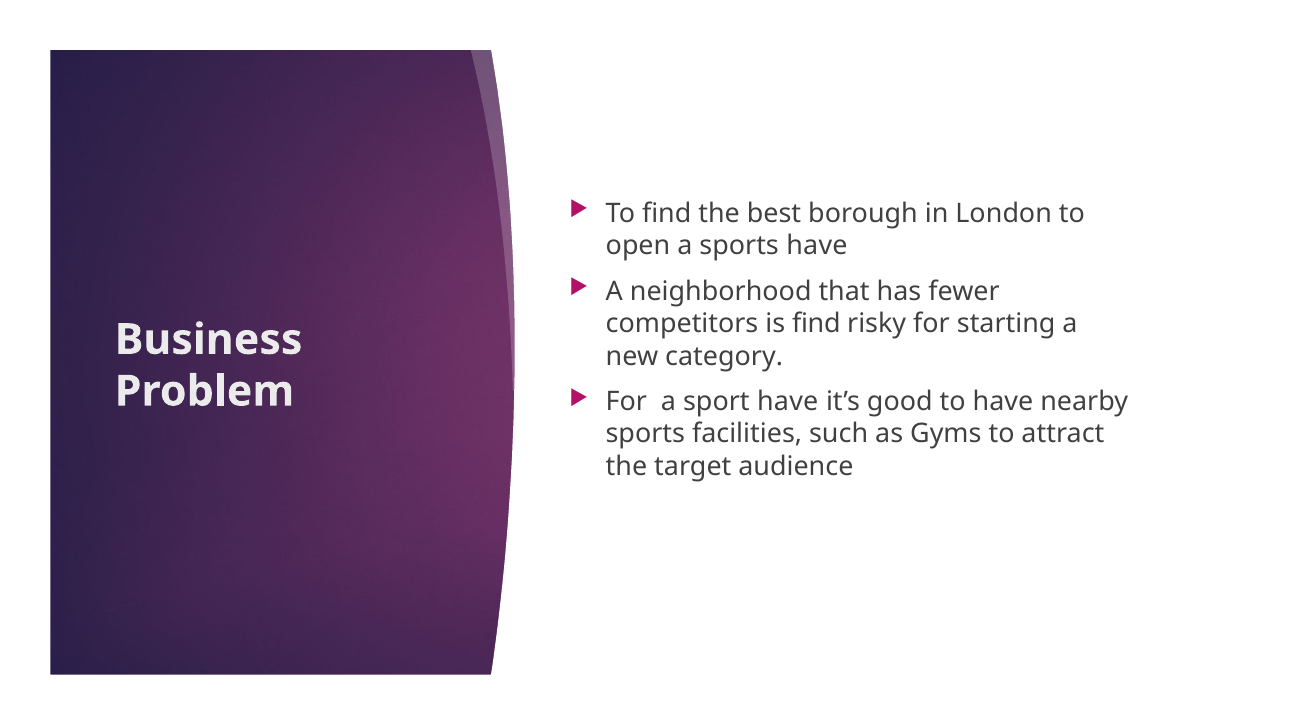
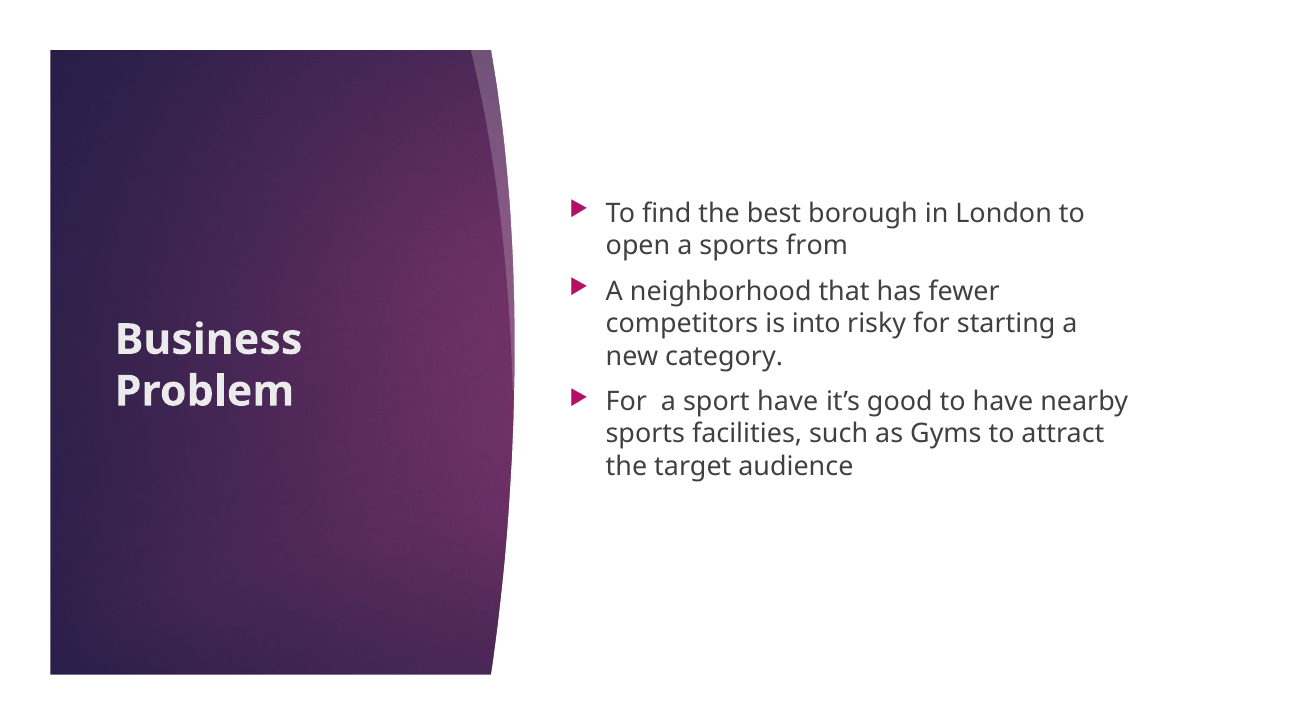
sports have: have -> from (817, 246)
is find: find -> into (816, 324)
